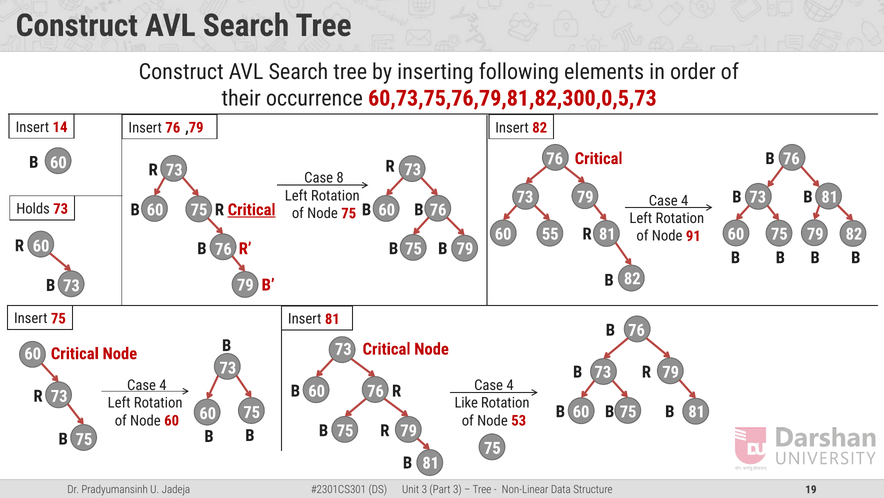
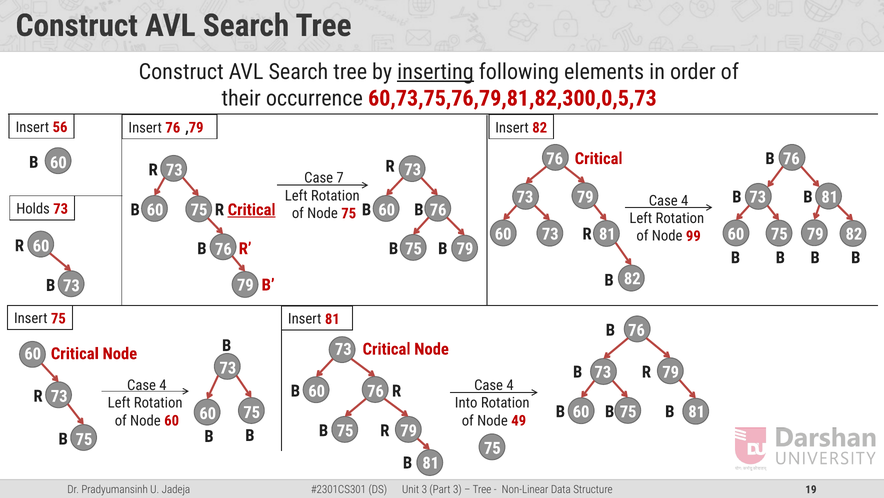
inserting underline: none -> present (435, 72)
14: 14 -> 56 (60, 127)
8: 8 -> 7 (340, 178)
55: 55 -> 73 (550, 234)
91: 91 -> 99 (693, 236)
Like: Like -> Into (466, 402)
53: 53 -> 49 (519, 420)
